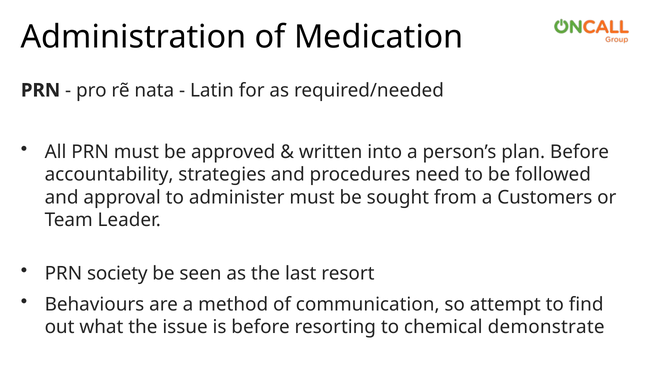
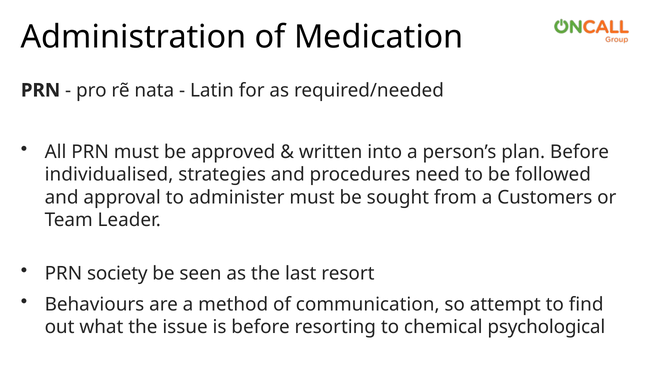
accountability: accountability -> individualised (109, 175)
demonstrate: demonstrate -> psychological (546, 327)
